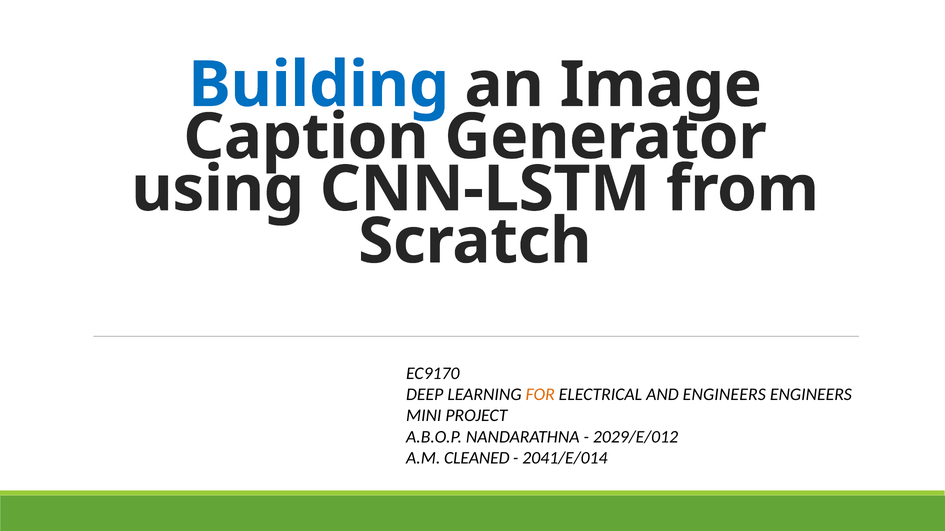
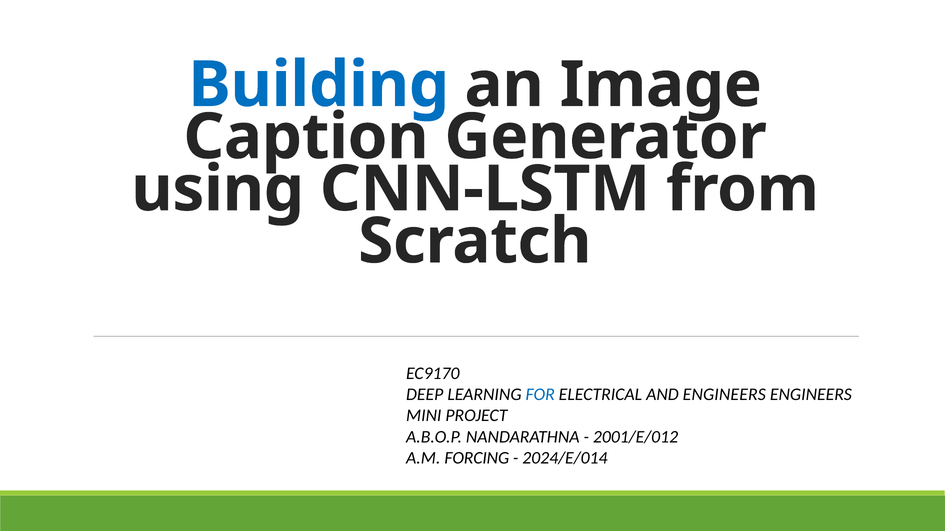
FOR colour: orange -> blue (540, 395)
2029/E/012: 2029/E/012 -> 2001/E/012 (636, 437)
CLEANED: CLEANED -> FORCING (477, 459)
2041/E/014: 2041/E/014 -> 2024/E/014 (565, 459)
